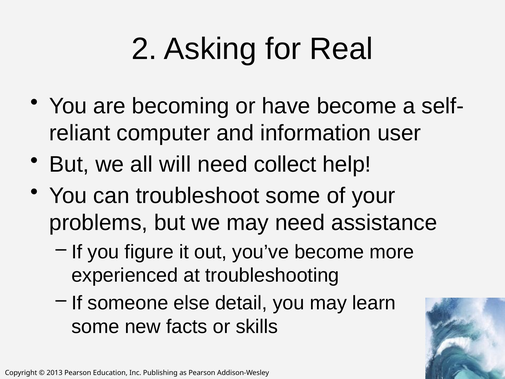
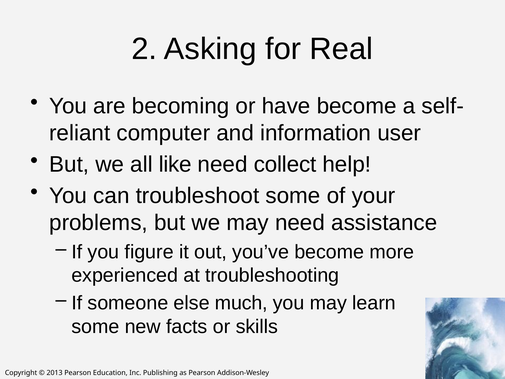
will: will -> like (175, 164)
detail: detail -> much (241, 303)
